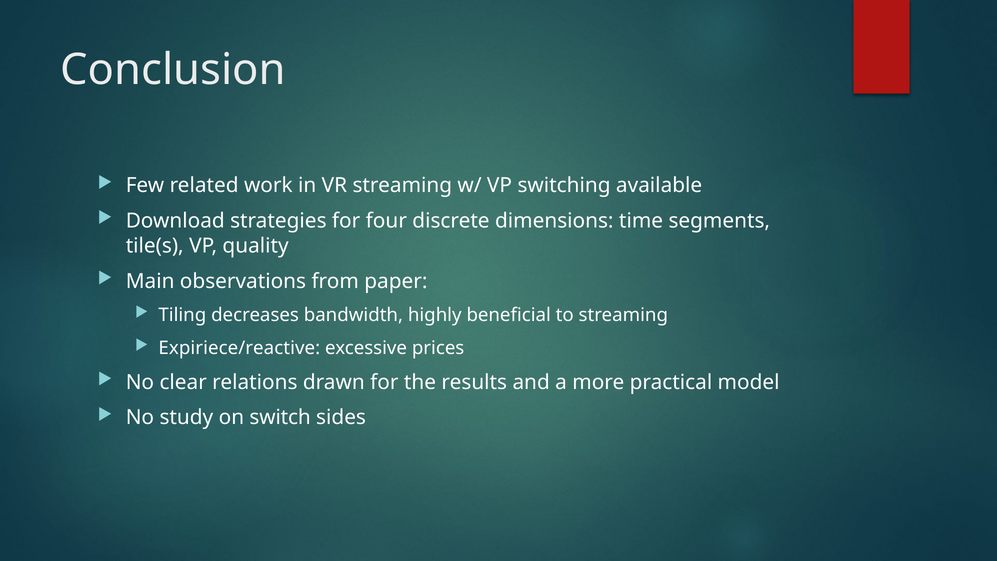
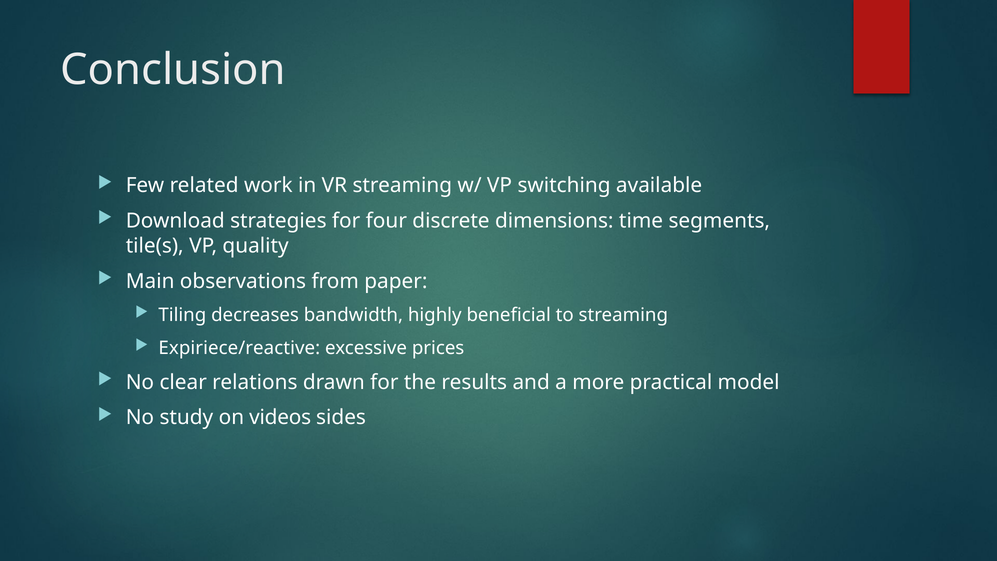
switch: switch -> videos (280, 417)
